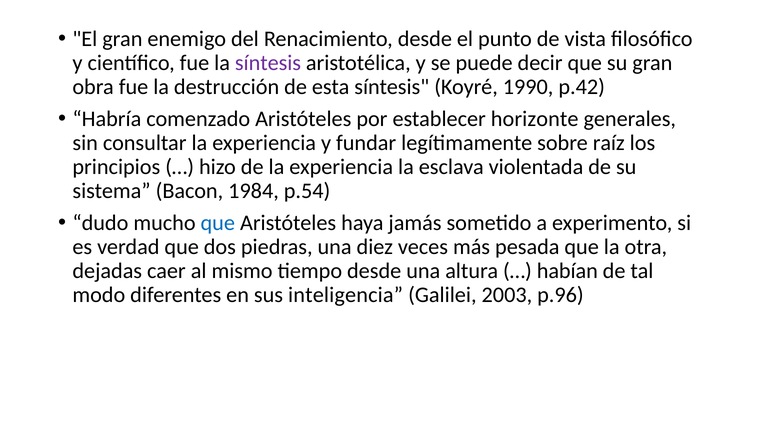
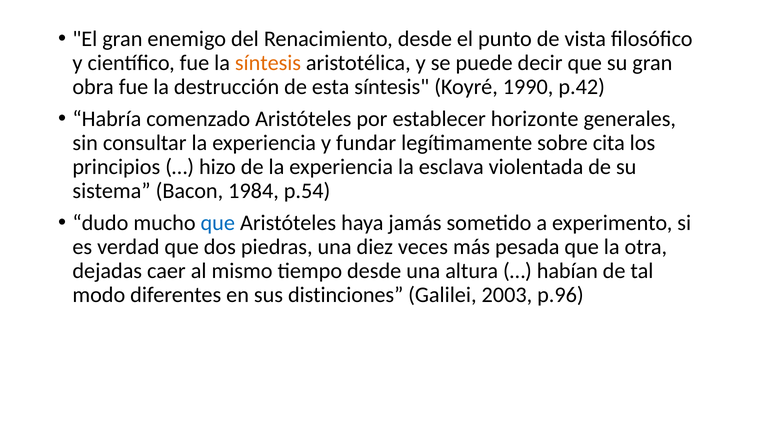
síntesis colour: purple -> orange (268, 63)
raíz: raíz -> cita (609, 143)
inteligencia: inteligencia -> distinciones (346, 295)
